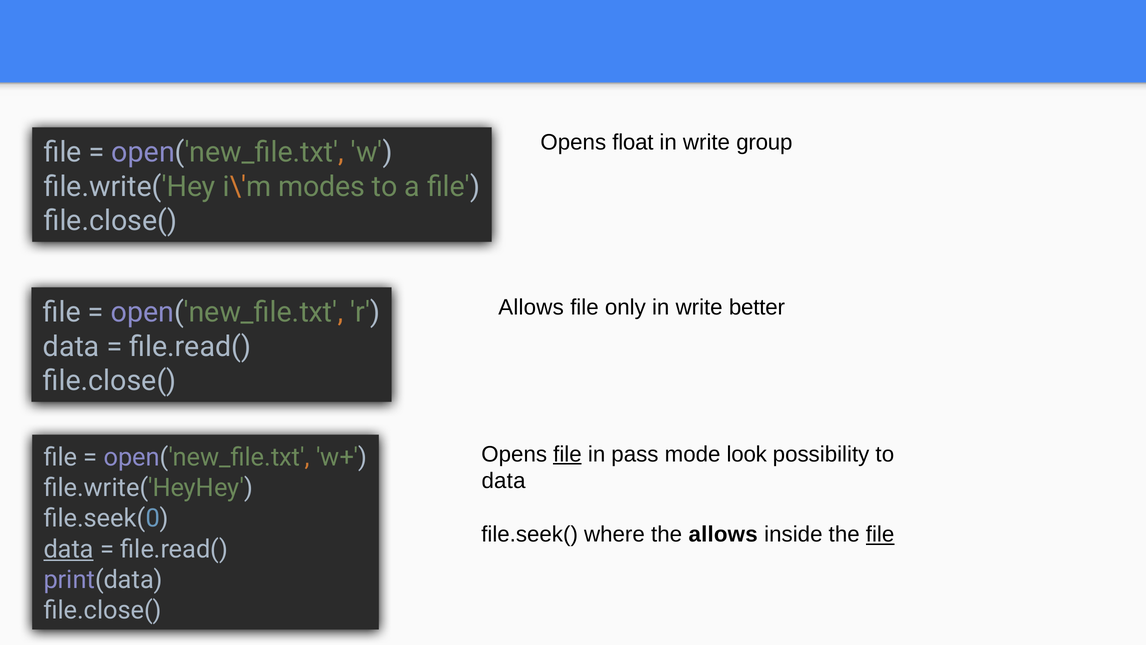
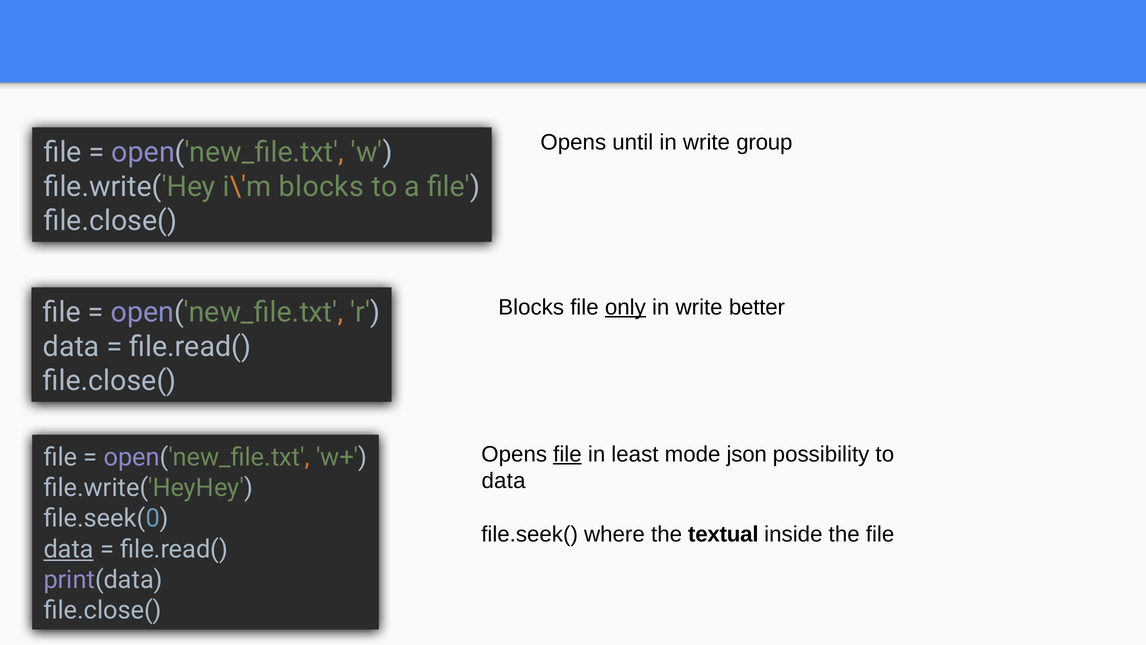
float: float -> until (633, 142)
i\'m modes: modes -> blocks (321, 186)
Allows: Allows -> Blocks (531, 307)
only underline: none -> present (625, 307)
pass: pass -> least (635, 454)
look: look -> json (747, 454)
the allows: allows -> textual (723, 534)
file underline: present -> none (880, 534)
